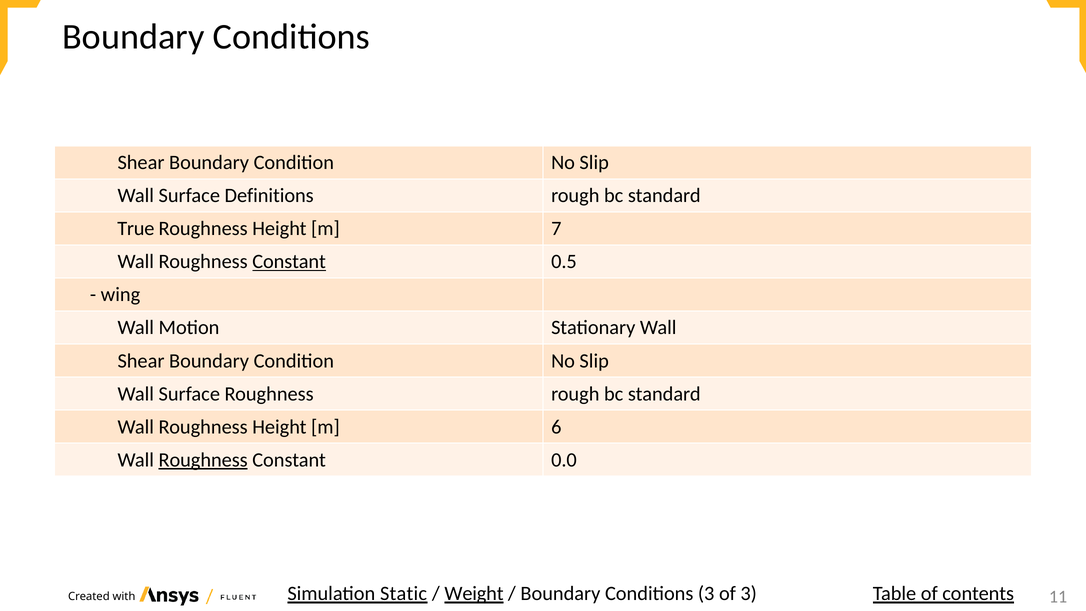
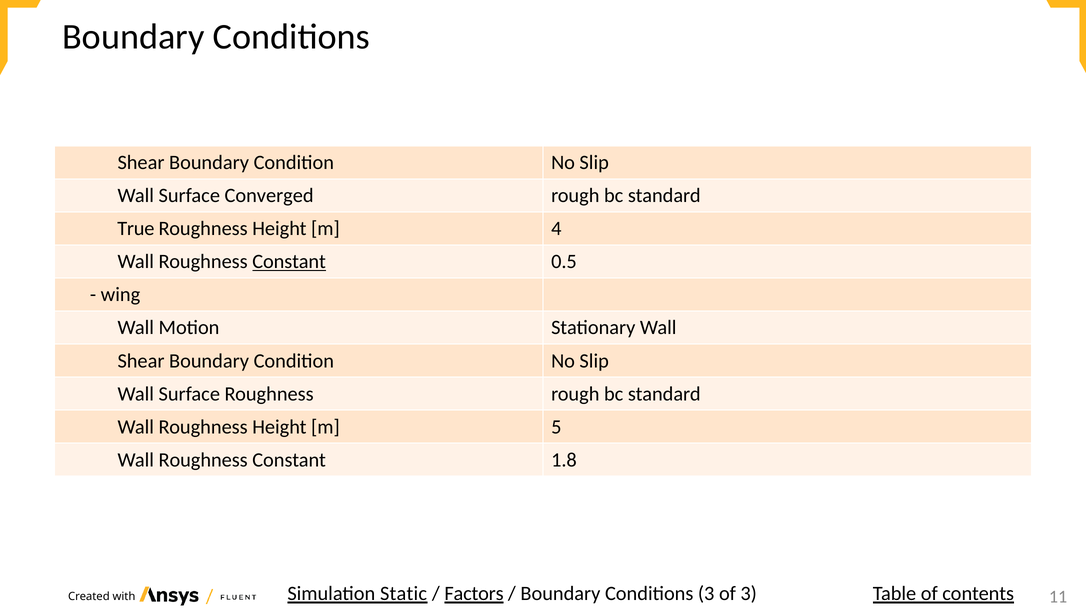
Definitions: Definitions -> Converged (269, 196)
7: 7 -> 4 (556, 229)
6: 6 -> 5 (556, 427)
Roughness underline: present -> none (203, 460)
0.0: 0.0 -> 1.8 (564, 460)
Weight: Weight -> Factors (474, 593)
